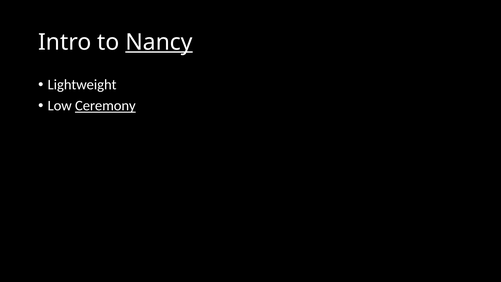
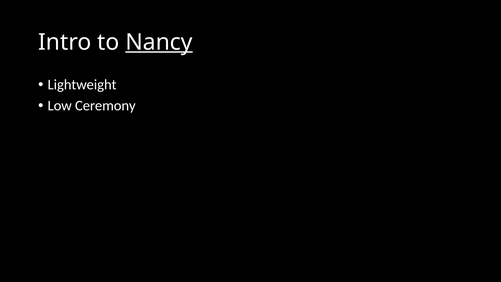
Ceremony underline: present -> none (105, 106)
